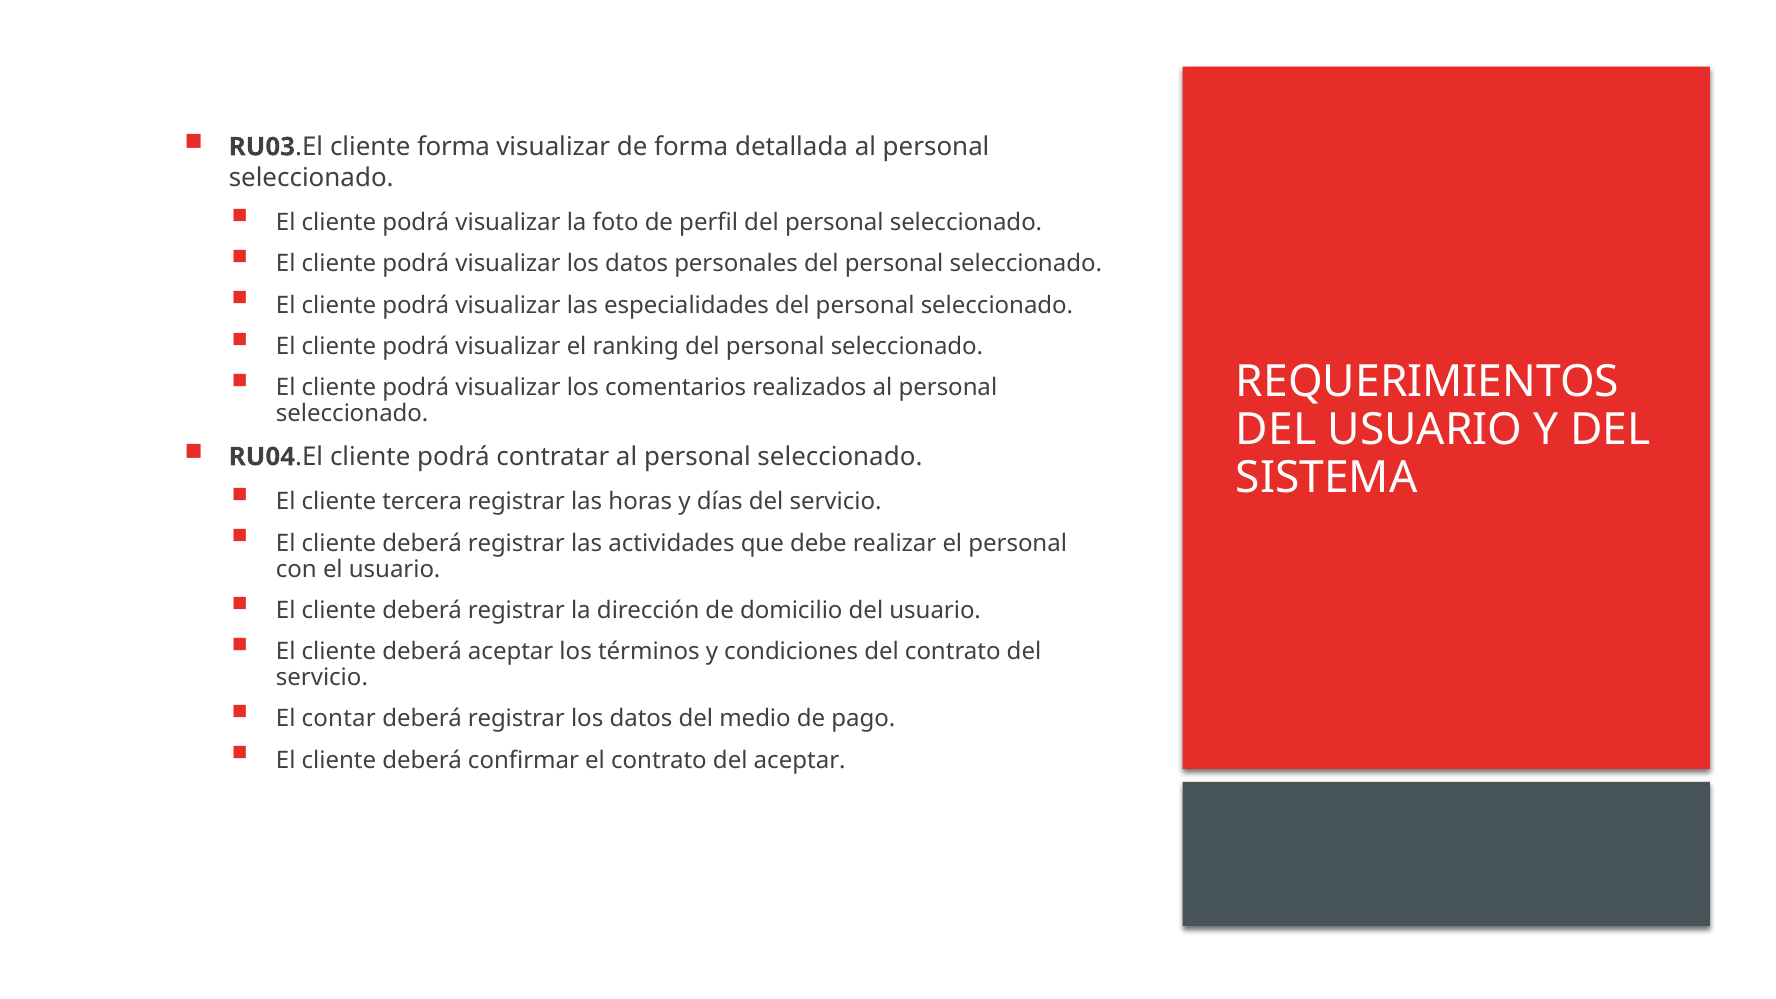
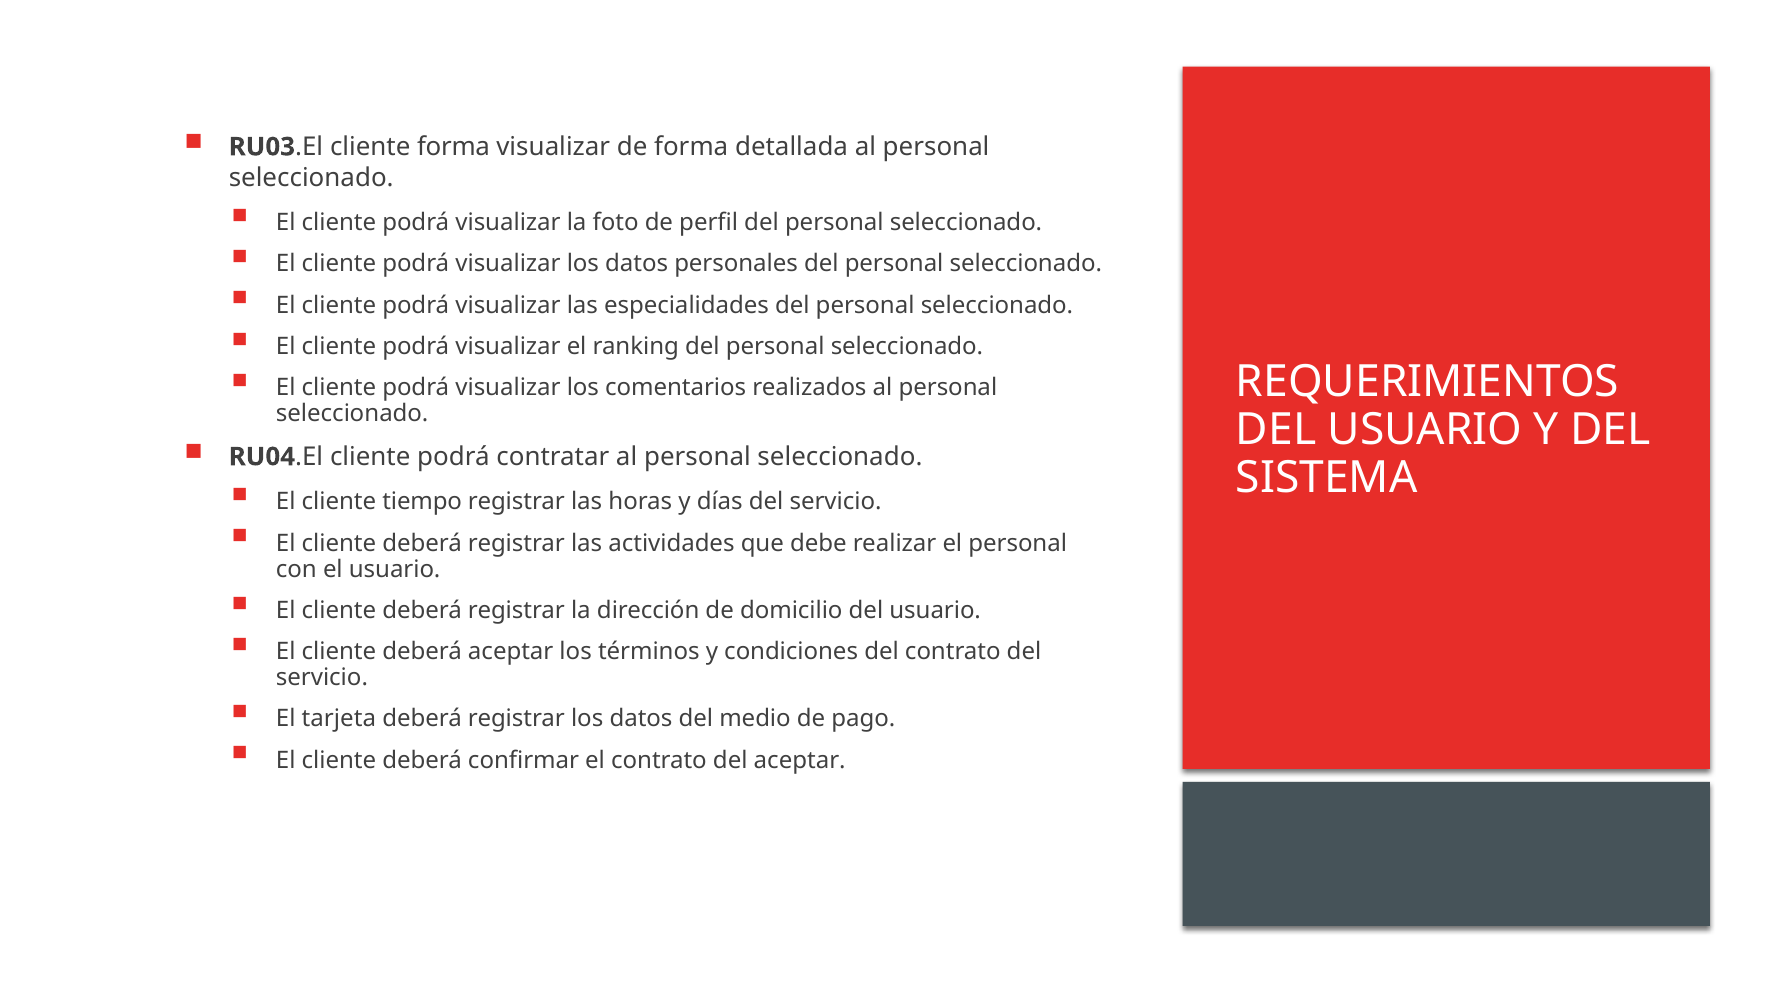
tercera: tercera -> tiempo (422, 502)
contar: contar -> tarjeta (339, 719)
